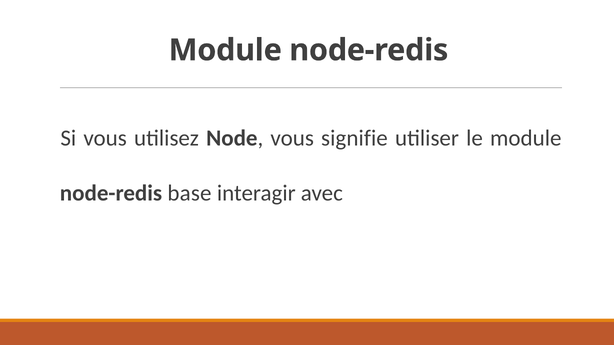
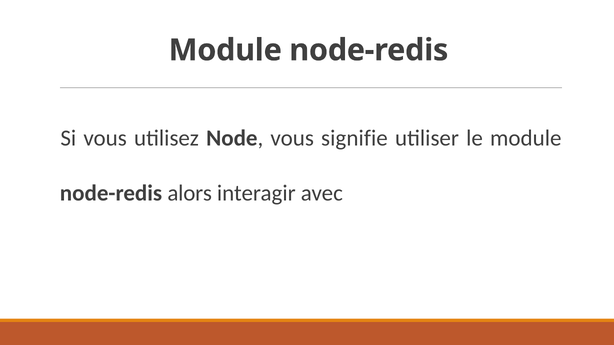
base: base -> alors (190, 194)
